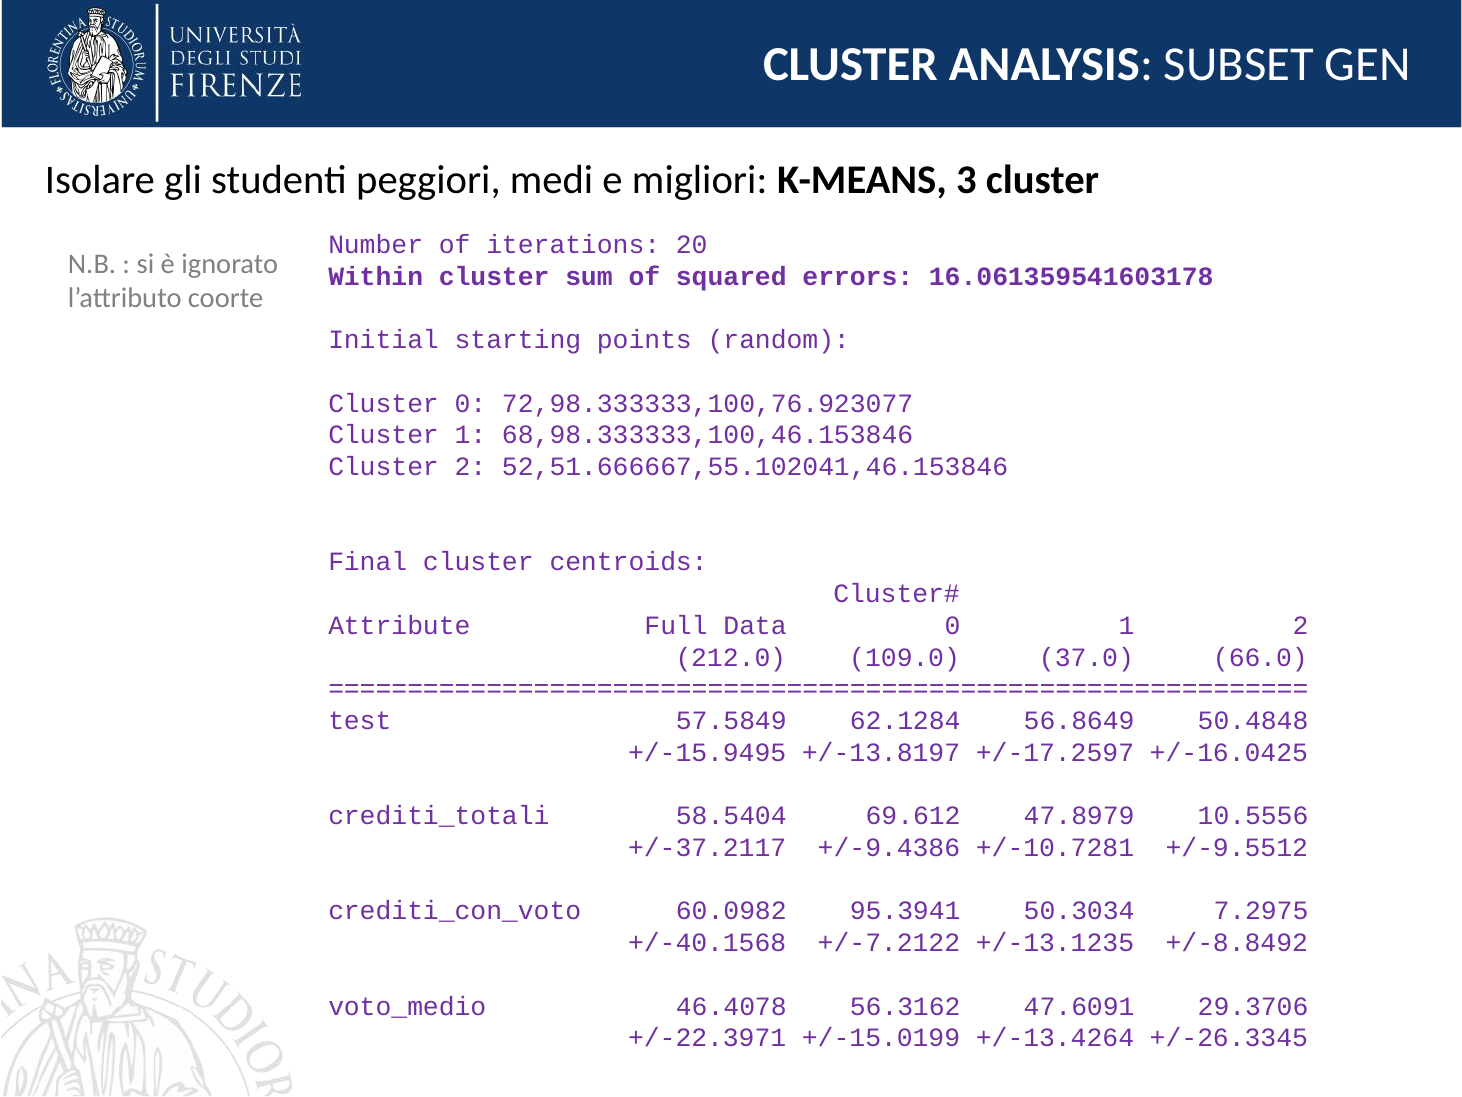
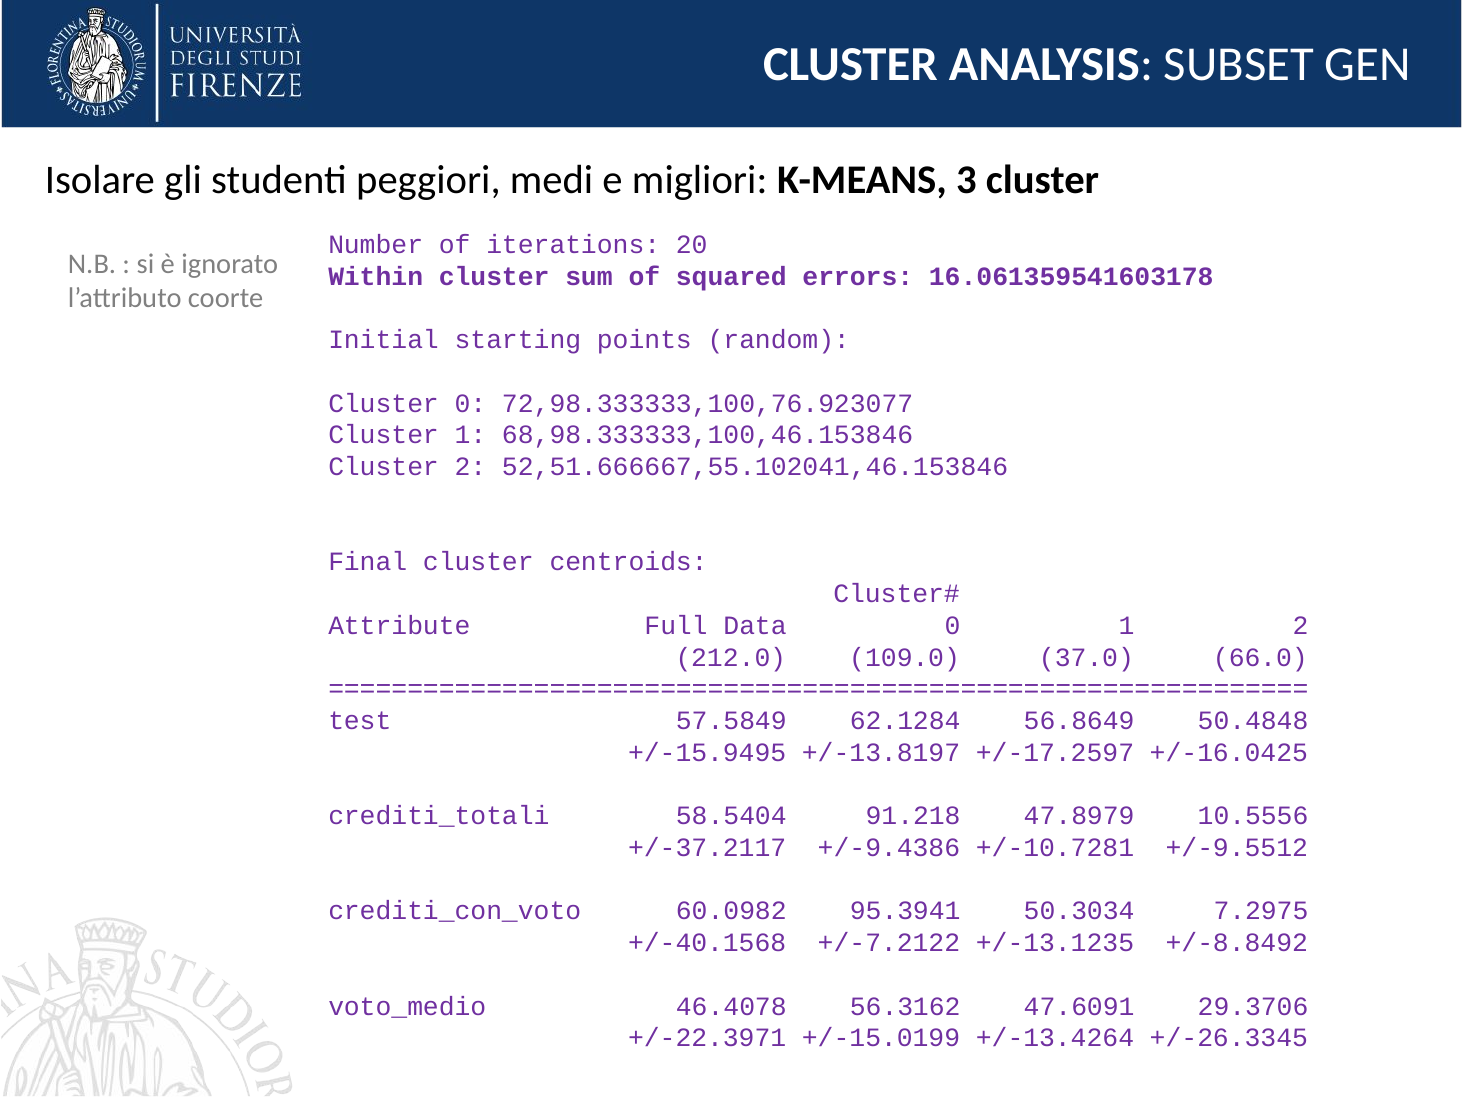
69.612: 69.612 -> 91.218 (913, 816)
